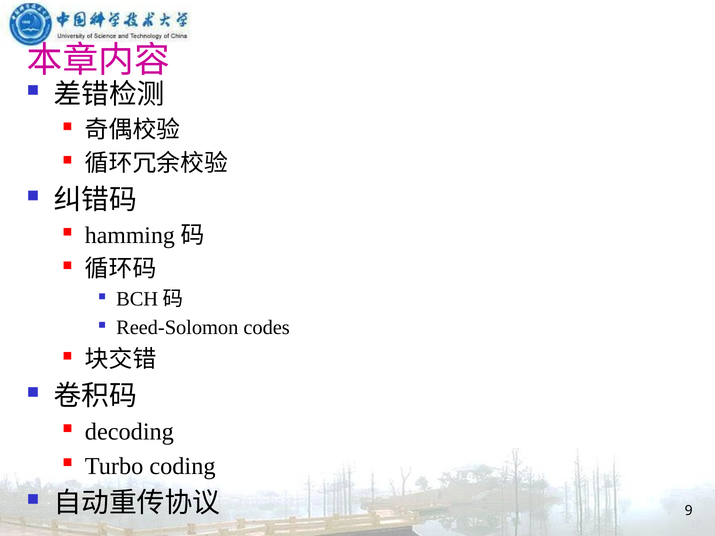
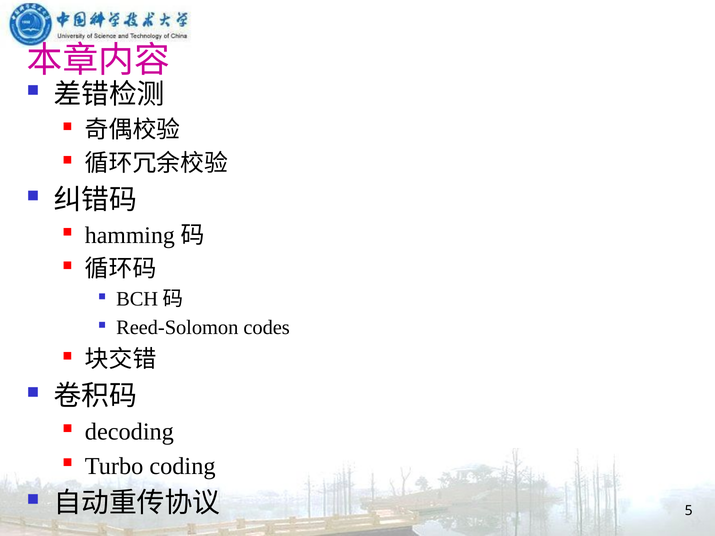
9: 9 -> 5 (689, 511)
